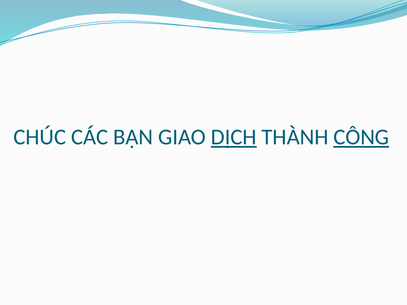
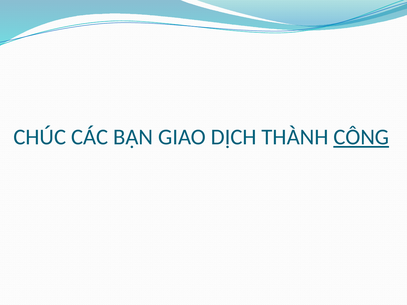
DỊCH underline: present -> none (234, 137)
